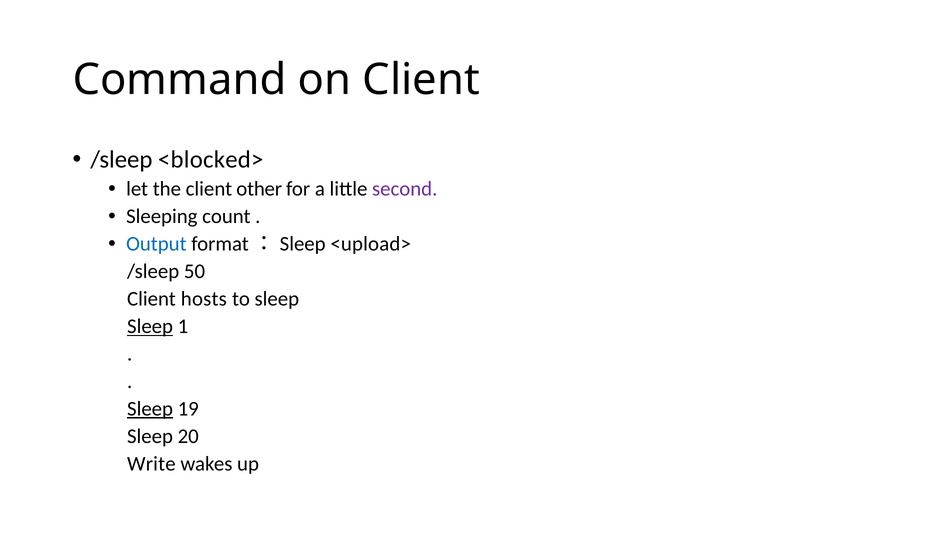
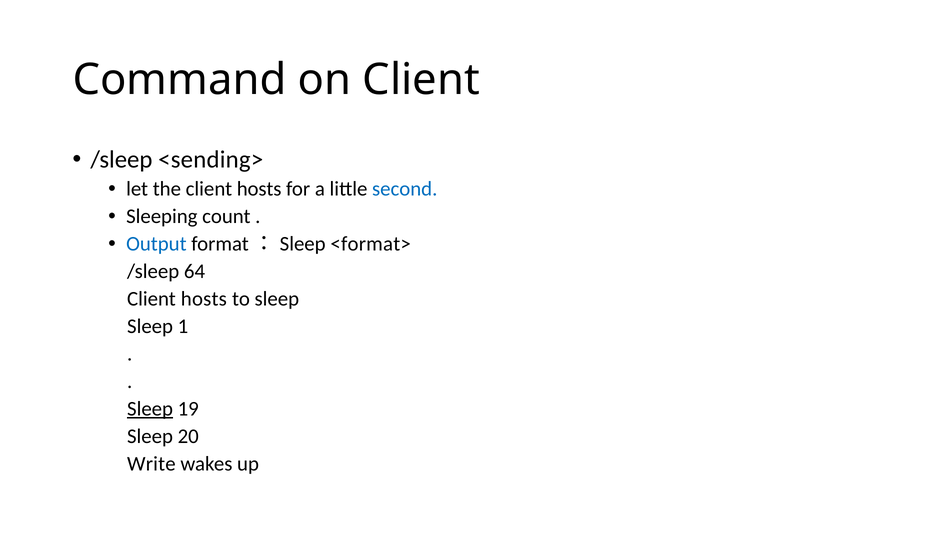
<blocked>: <blocked> -> <sending> (211, 159)
the client other: other -> hosts (259, 189)
second colour: purple -> blue (405, 189)
<upload>: <upload> -> <format> (371, 244)
50: 50 -> 64 (194, 271)
Sleep underline: present -> none (150, 326)
